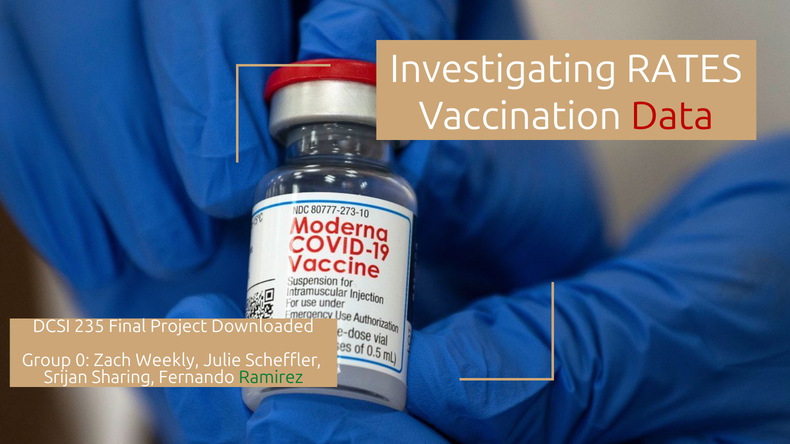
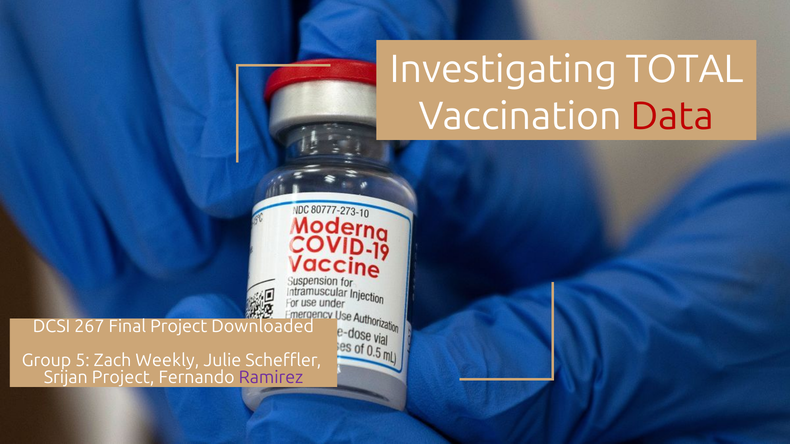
RATES: RATES -> TOTAL (685, 69)
235: 235 -> 267 (89, 327)
0: 0 -> 5 (82, 361)
Srijan Sharing: Sharing -> Project (123, 378)
Ramirez colour: green -> purple (271, 378)
